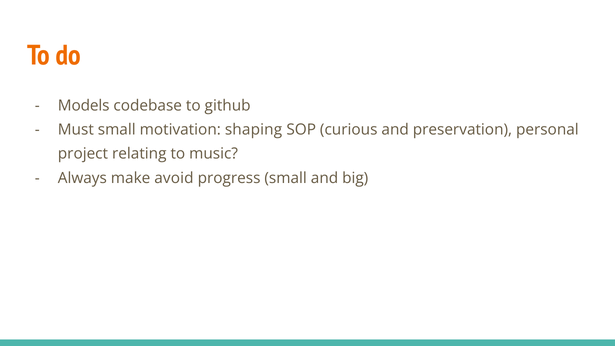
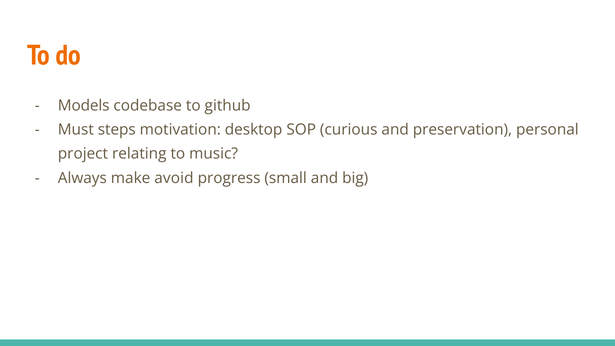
Must small: small -> steps (117, 130)
shaping: shaping -> desktop (254, 130)
